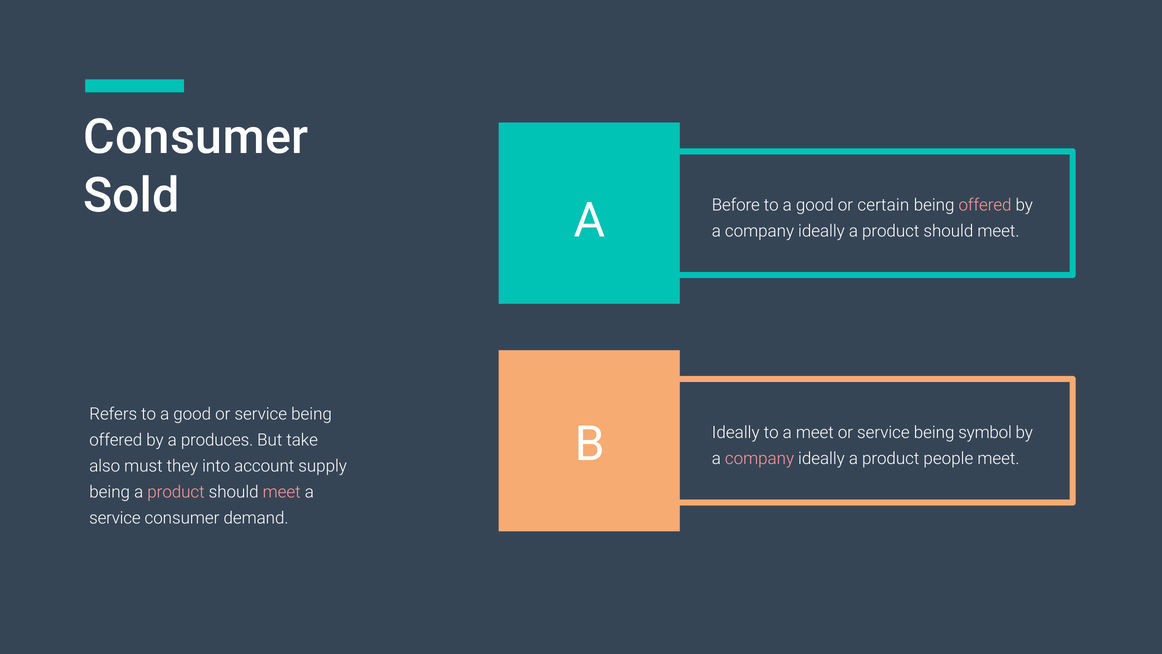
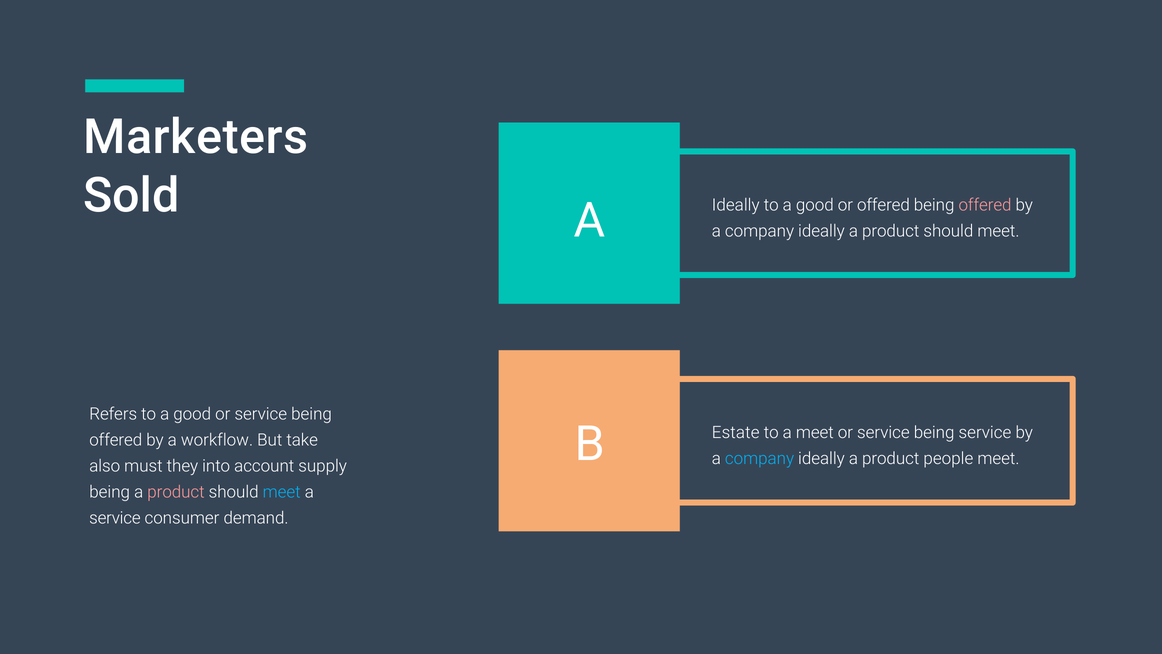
Consumer: Consumer -> Marketers (196, 137)
Before: Before -> Ideally (736, 205)
or certain: certain -> offered (883, 205)
Ideally: Ideally -> Estate (736, 432)
being symbol: symbol -> service (985, 432)
produces: produces -> workflow (217, 440)
company colour: pink -> light blue (760, 459)
meet colour: pink -> light blue (282, 492)
